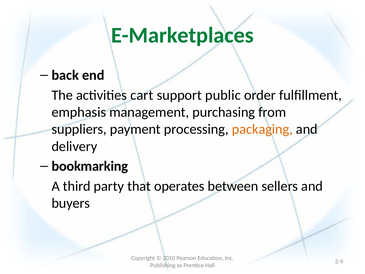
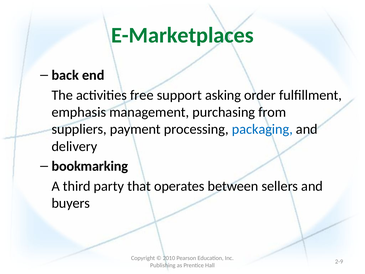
cart: cart -> free (142, 95)
public: public -> asking (223, 95)
packaging colour: orange -> blue (262, 129)
